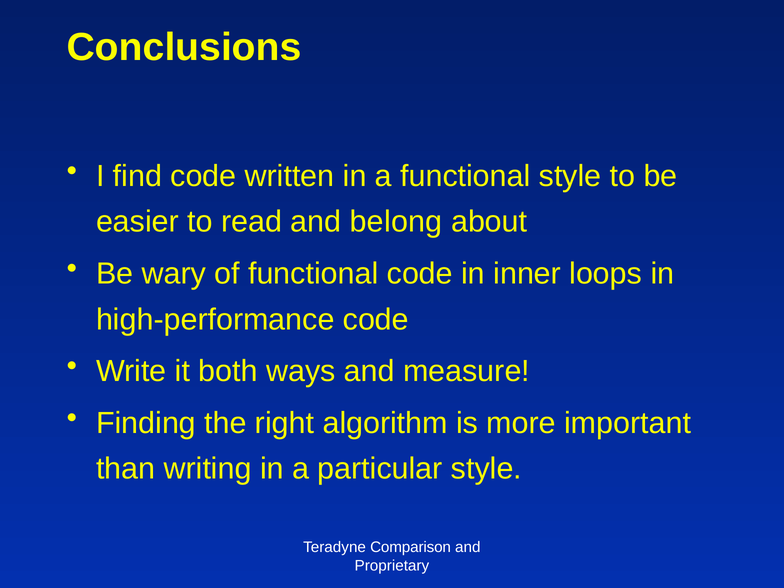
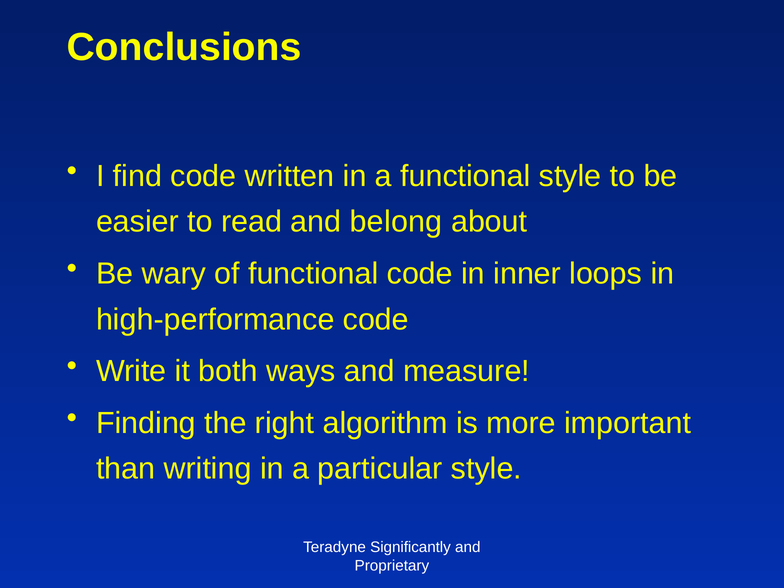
Comparison: Comparison -> Significantly (410, 547)
